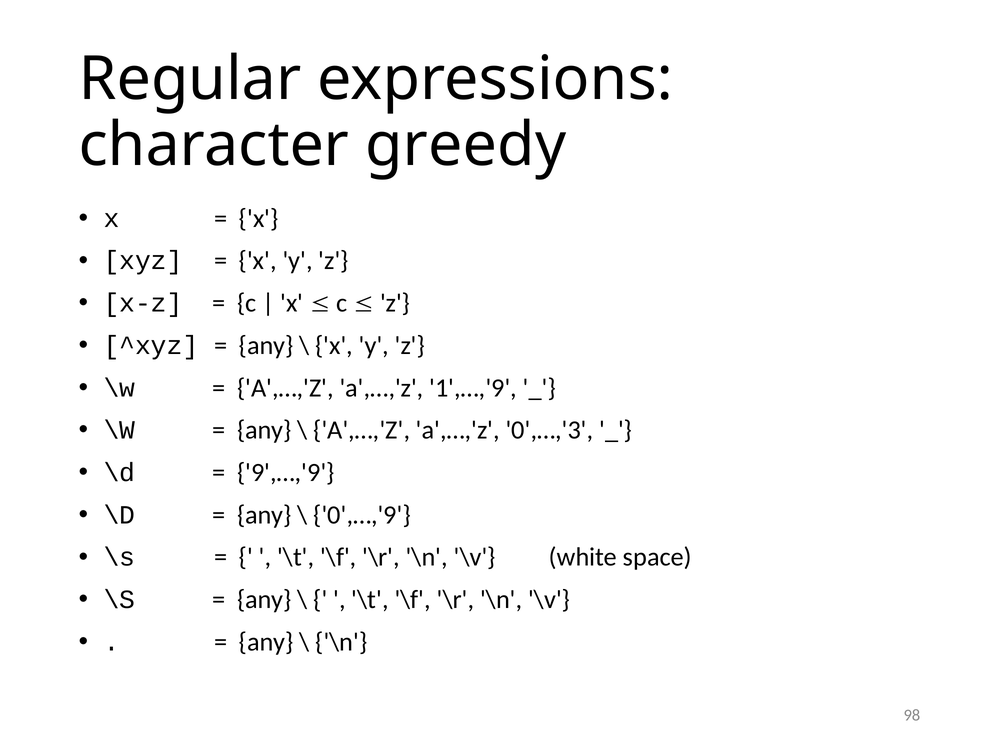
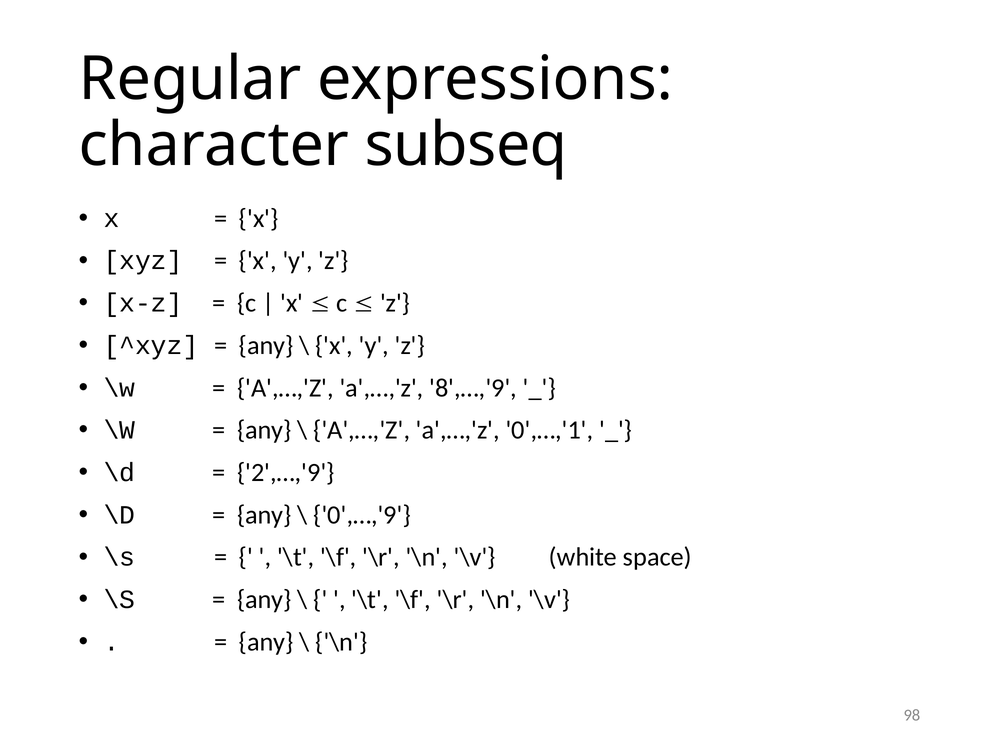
greedy: greedy -> subseq (466, 145)
1',…,'9: 1',…,'9 -> 8',…,'9 (473, 388)
0',…,'3: 0',…,'3 -> 0',…,'1 (550, 430)
9',…,'9: 9',…,'9 -> 2',…,'9 (286, 473)
